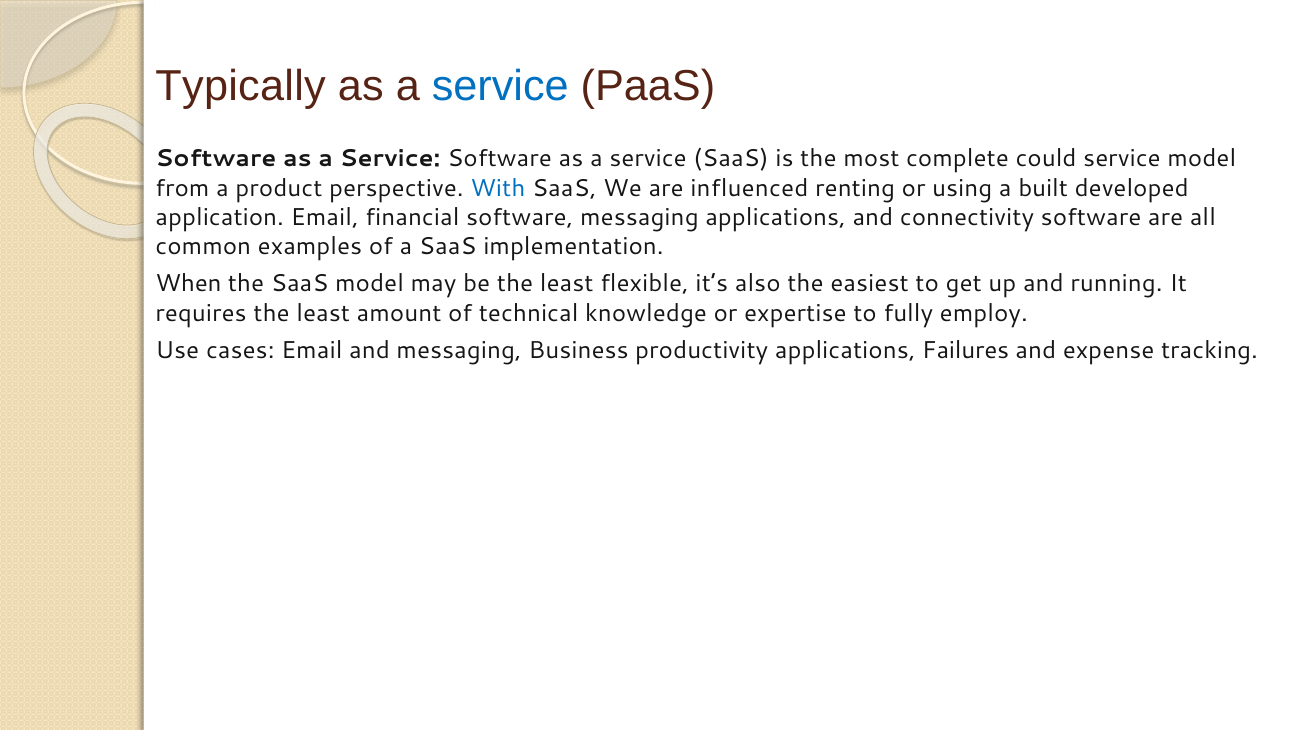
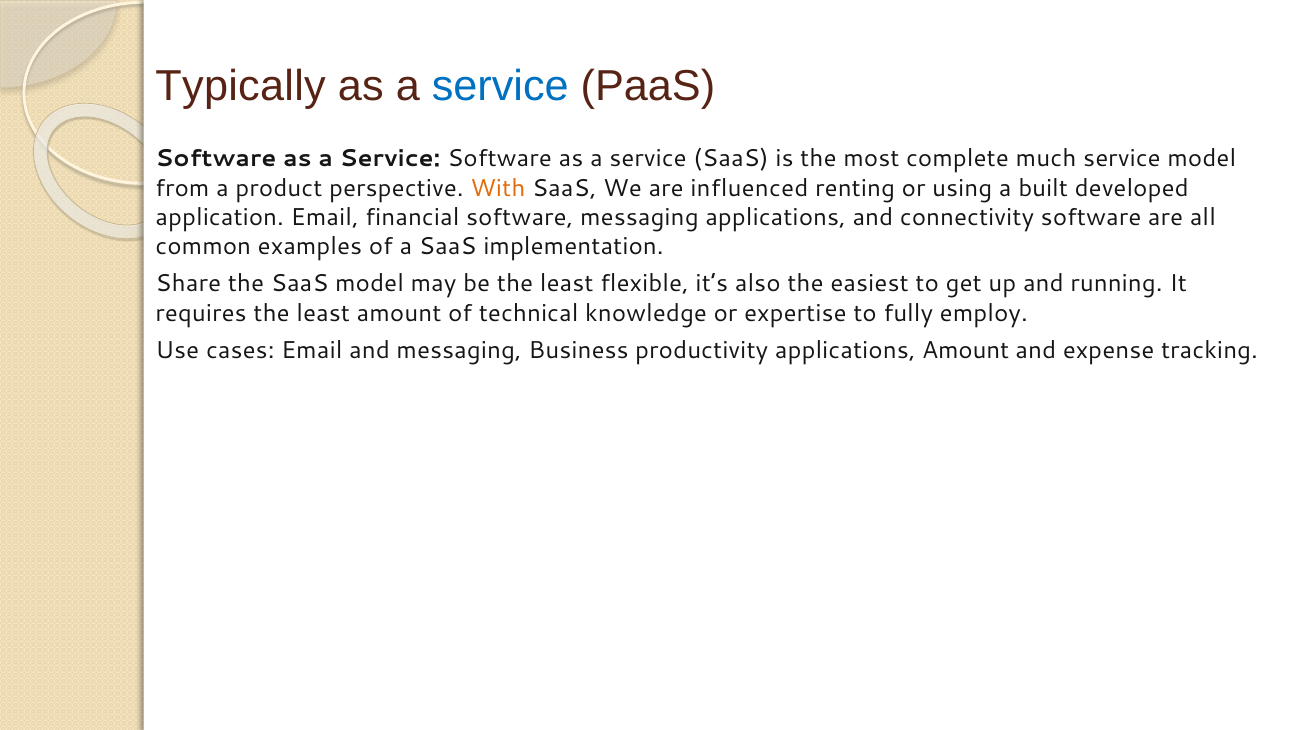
could: could -> much (1046, 159)
With colour: blue -> orange (498, 188)
When: When -> Share (188, 284)
applications Failures: Failures -> Amount (966, 350)
